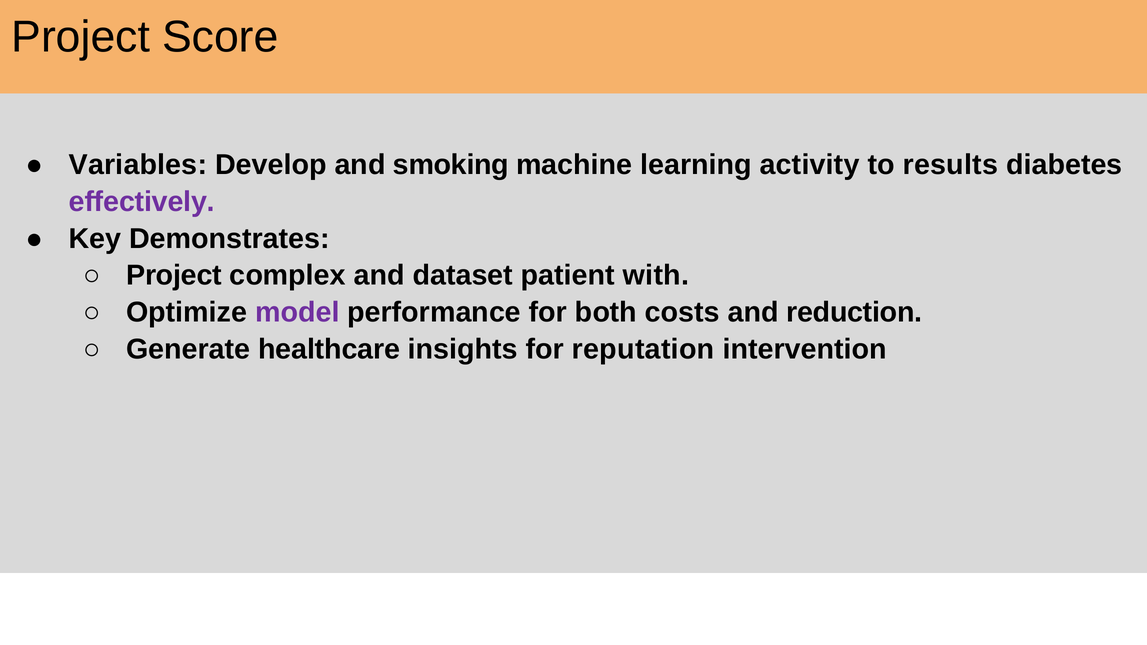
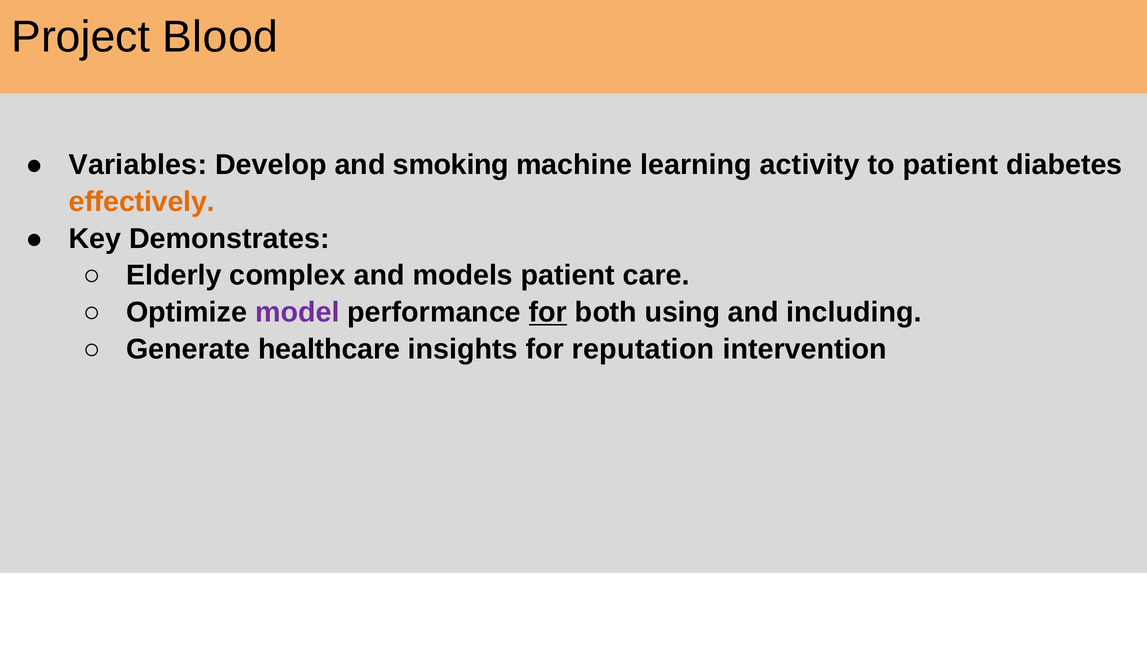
Score: Score -> Blood (220, 37)
to results: results -> patient (950, 165)
effectively colour: purple -> orange (142, 202)
Project: Project -> Elderly (174, 276)
dataset: dataset -> models (463, 276)
with: with -> care (656, 276)
for underline: none -> present (548, 312)
costs: costs -> using (682, 312)
reduction: reduction -> including (854, 312)
